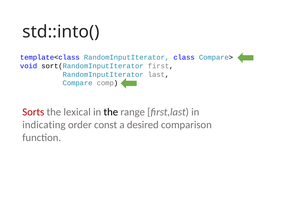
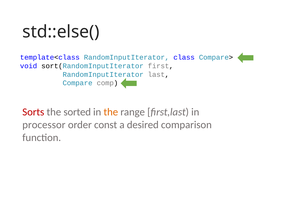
std::into(: std::into( -> std::else( (61, 32)
lexical: lexical -> sorted (77, 112)
the colour: black -> orange (111, 112)
indicating: indicating -> processor (44, 125)
